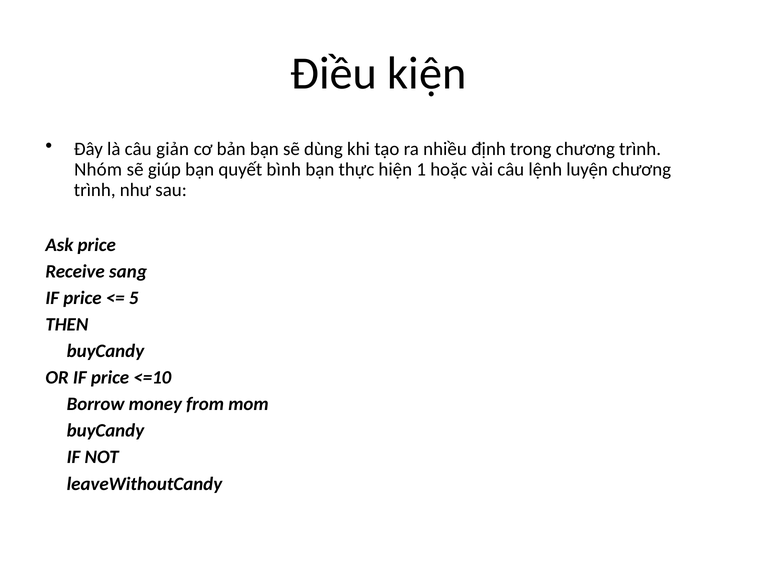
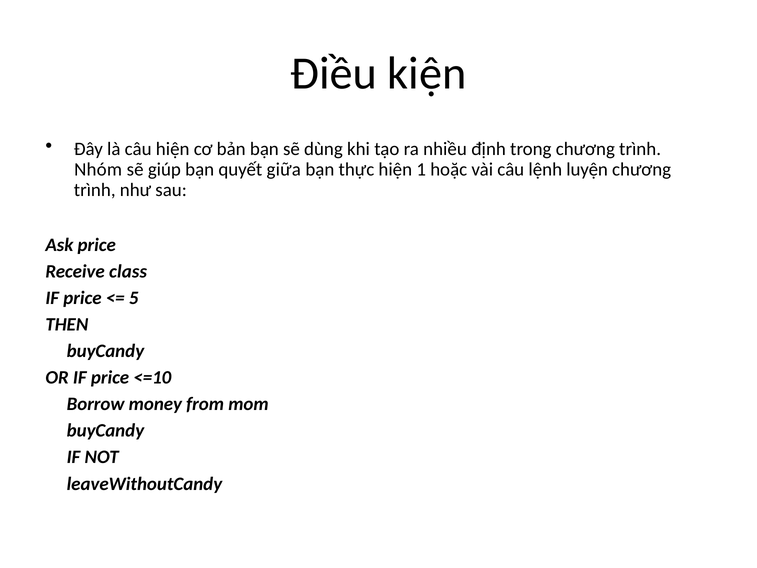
câu giản: giản -> hiện (173, 149)
bình: bình -> giữa (284, 169)
sang: sang -> class (128, 272)
